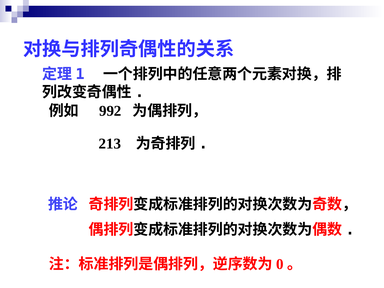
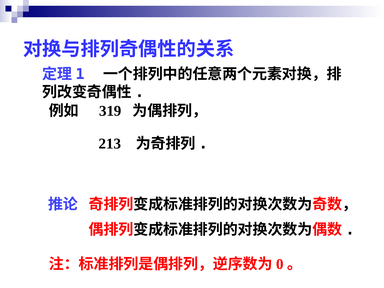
992: 992 -> 319 (110, 111)
